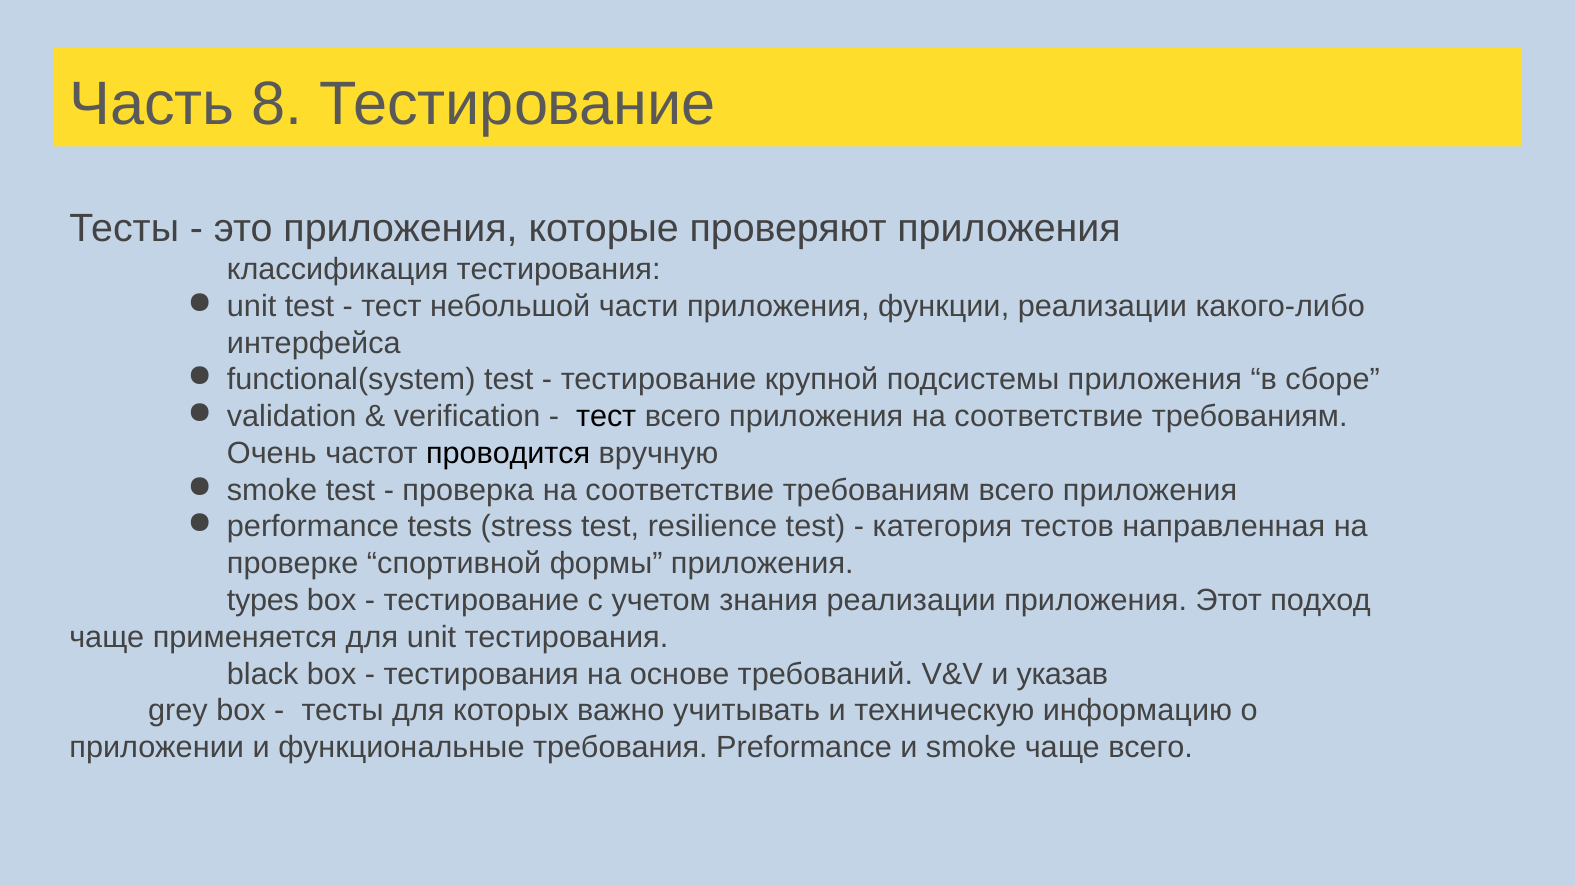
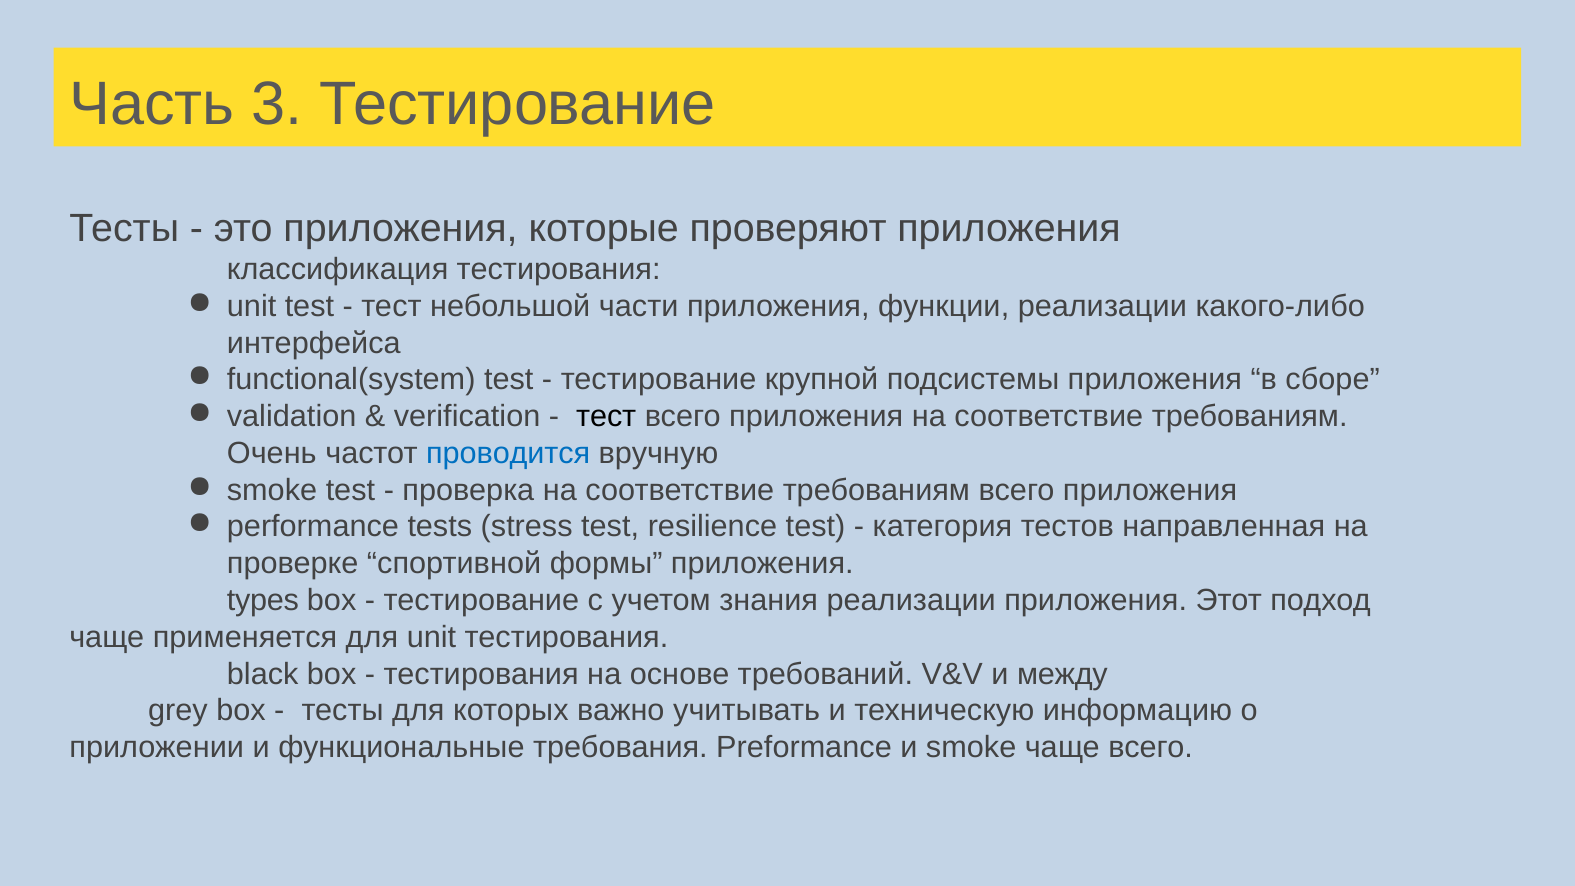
8: 8 -> 3 (277, 104)
проводится colour: black -> blue (508, 453)
указав: указав -> между (1062, 674)
